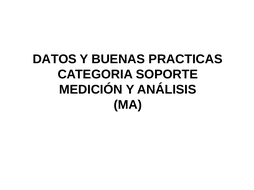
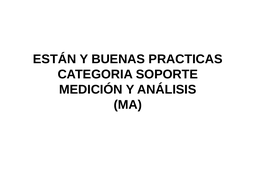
DATOS: DATOS -> ESTÁN (55, 59)
